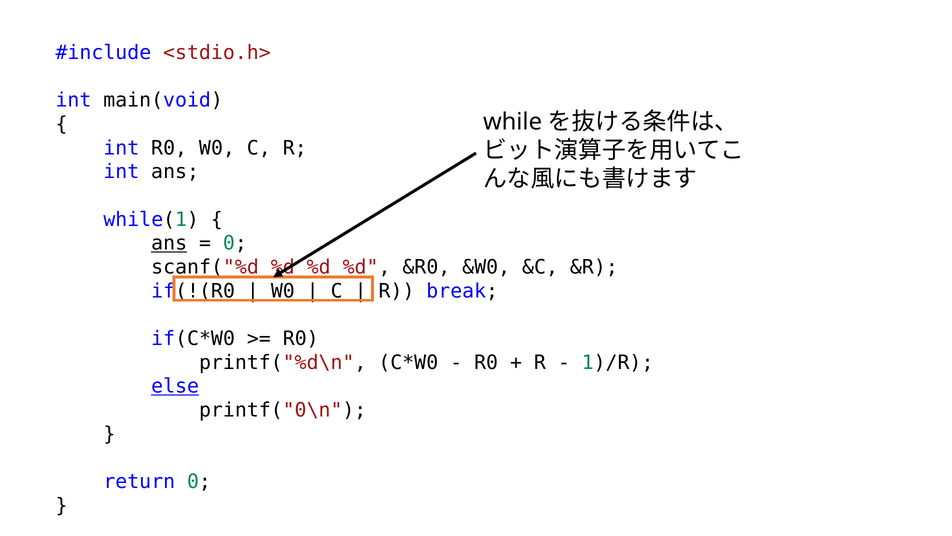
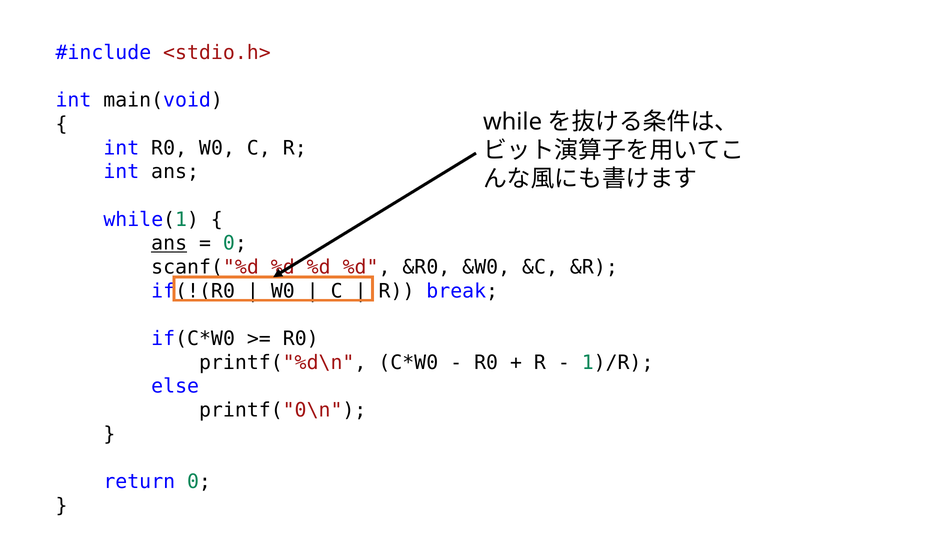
else underline: present -> none (175, 386)
